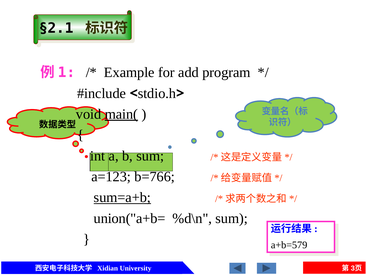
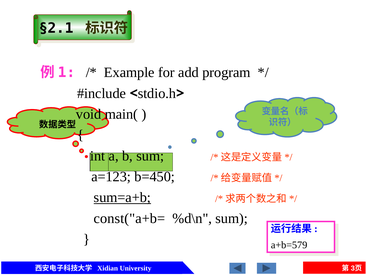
main( underline: present -> none (121, 114)
b=766: b=766 -> b=450 (155, 177)
union("a+b=: union("a+b= -> const("a+b= (129, 218)
